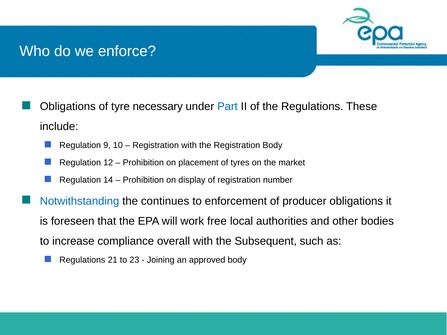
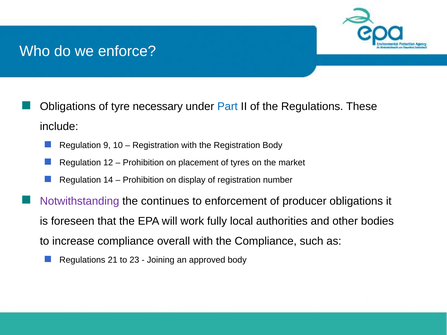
Notwithstanding colour: blue -> purple (80, 201)
free: free -> fully (217, 221)
the Subsequent: Subsequent -> Compliance (266, 241)
